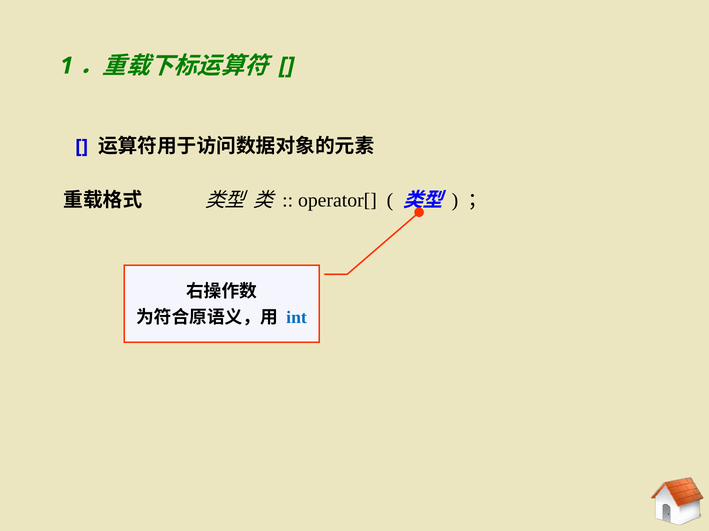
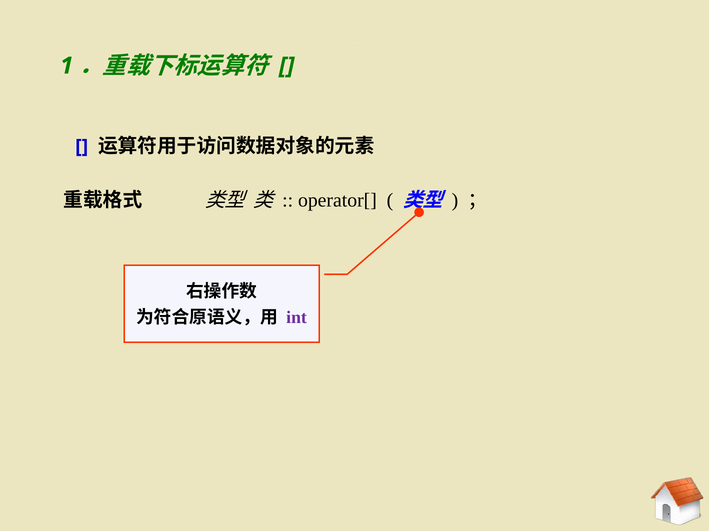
int colour: blue -> purple (297, 318)
